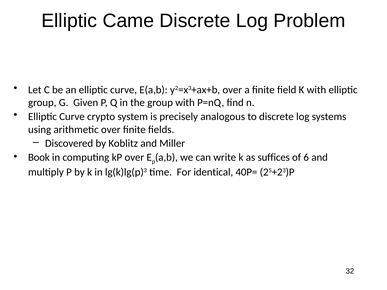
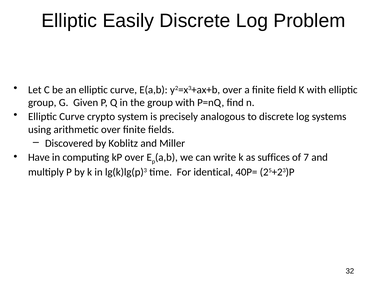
Came: Came -> Easily (128, 21)
Book: Book -> Have (39, 158)
6: 6 -> 7 (306, 158)
